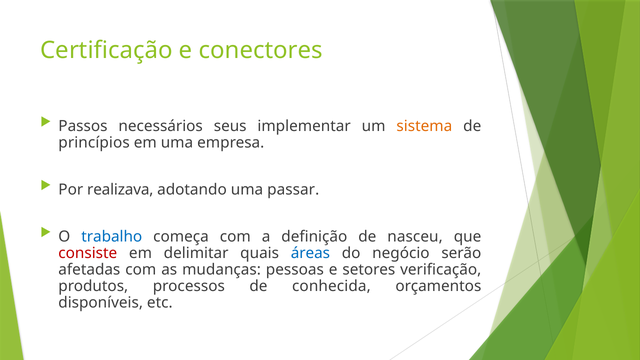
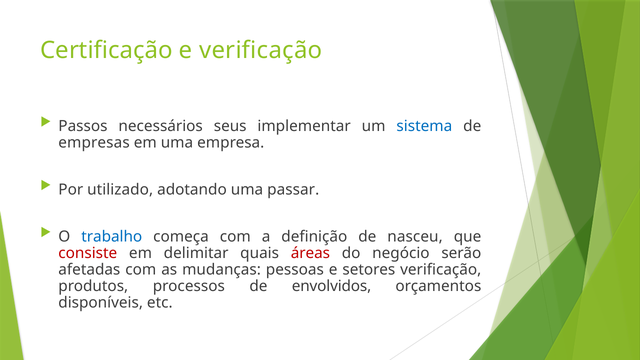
e conectores: conectores -> verificação (261, 50)
sistema colour: orange -> blue (424, 126)
princípios: princípios -> empresas (94, 143)
realizava: realizava -> utilizado (120, 190)
áreas colour: blue -> red (310, 253)
conhecida: conhecida -> envolvidos (332, 286)
